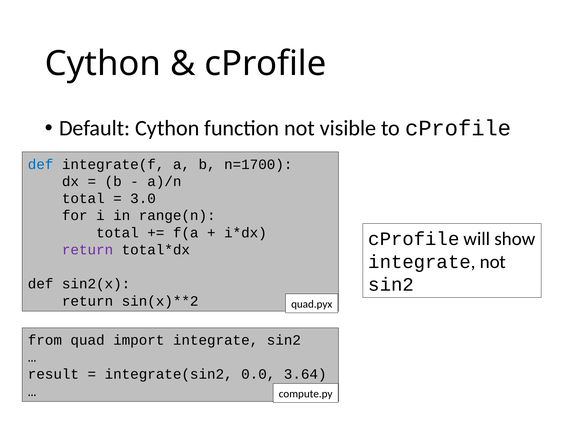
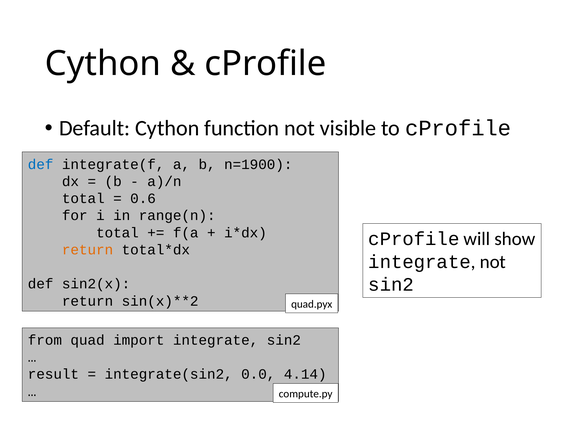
n=1700: n=1700 -> n=1900 (258, 164)
3.0: 3.0 -> 0.6 (143, 198)
return colour: purple -> orange (88, 250)
3.64: 3.64 -> 4.14 (305, 374)
